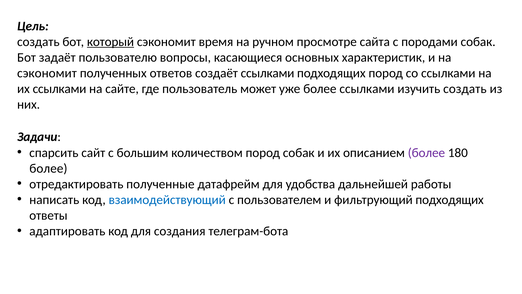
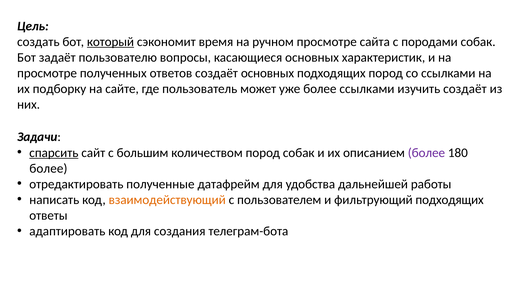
сэкономит: сэкономит -> просмотре (47, 73)
создаёт ссылками: ссылками -> основных (268, 73)
их ссылками: ссылками -> подборку (59, 89)
изучить создать: создать -> создаёт (465, 89)
спарсить underline: none -> present (54, 152)
взаимодействующий colour: blue -> orange (167, 199)
